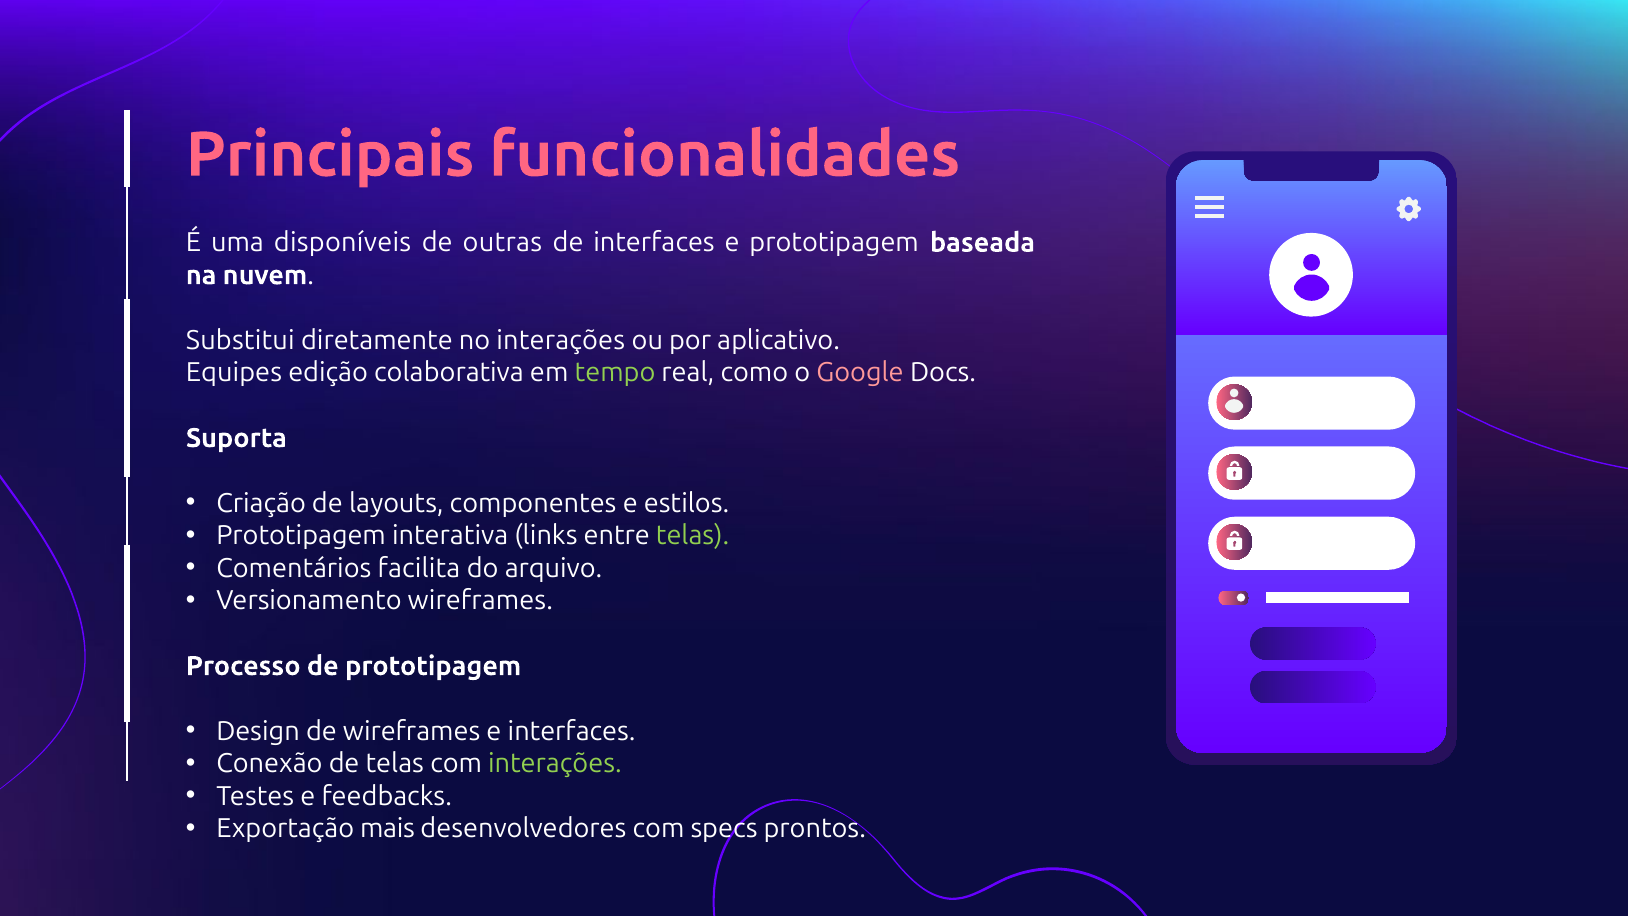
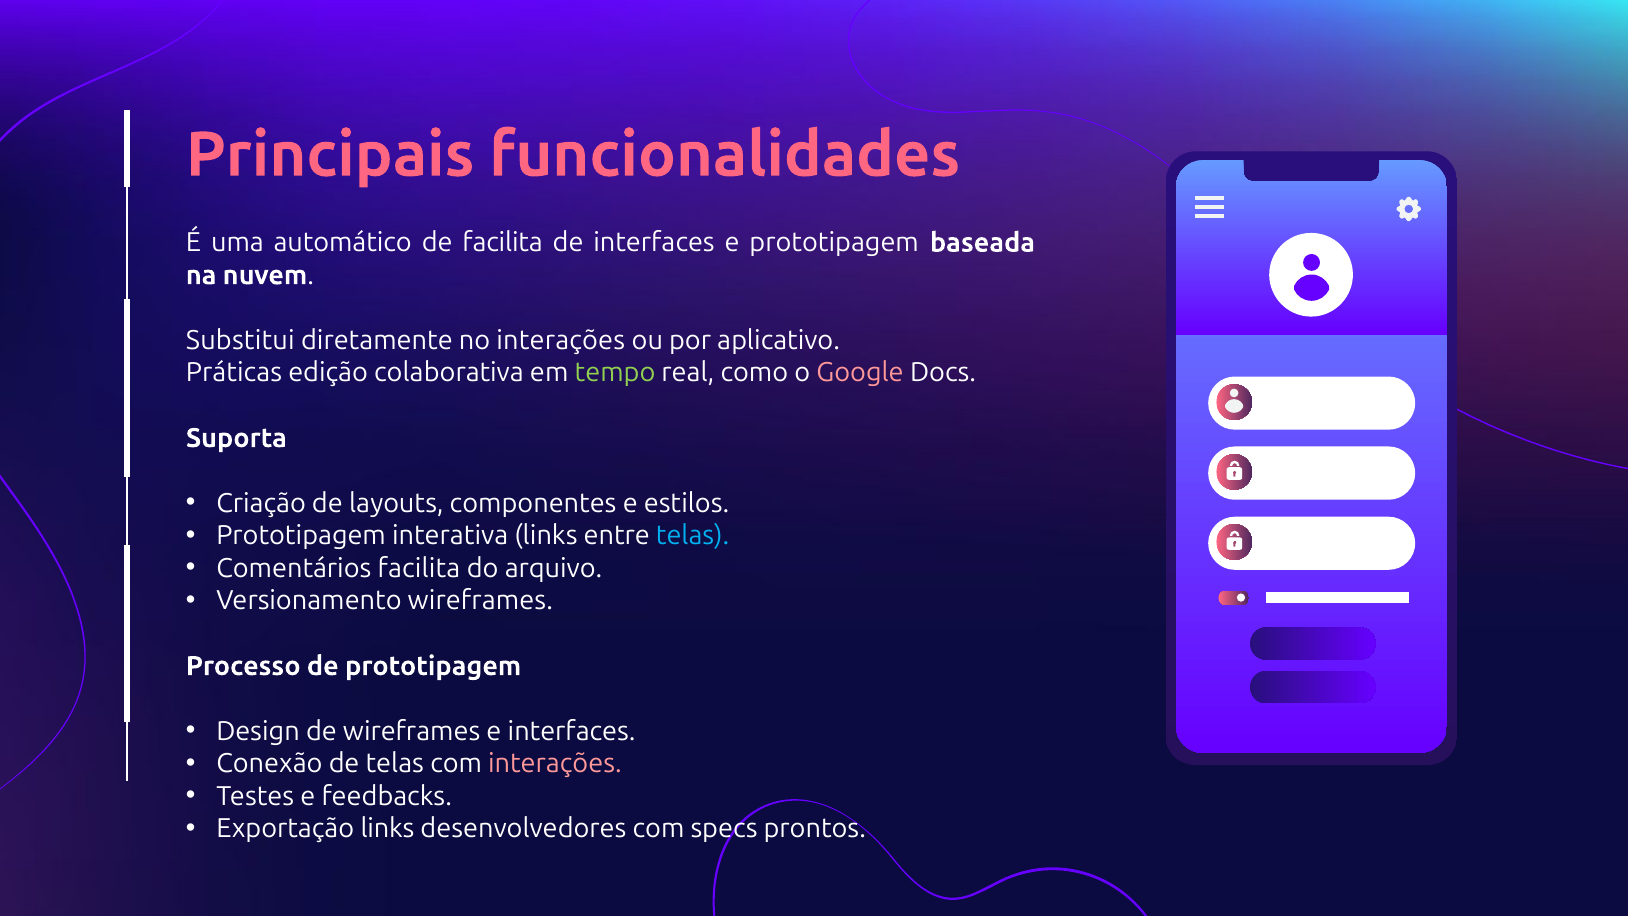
disponíveis: disponíveis -> automático (343, 243)
de outras: outras -> facilita (503, 243)
Equipes: Equipes -> Práticas (234, 373)
telas colour: light green -> light blue (693, 536)
interações colour: light green -> pink (555, 764)
Exportação mais: mais -> links (387, 829)
